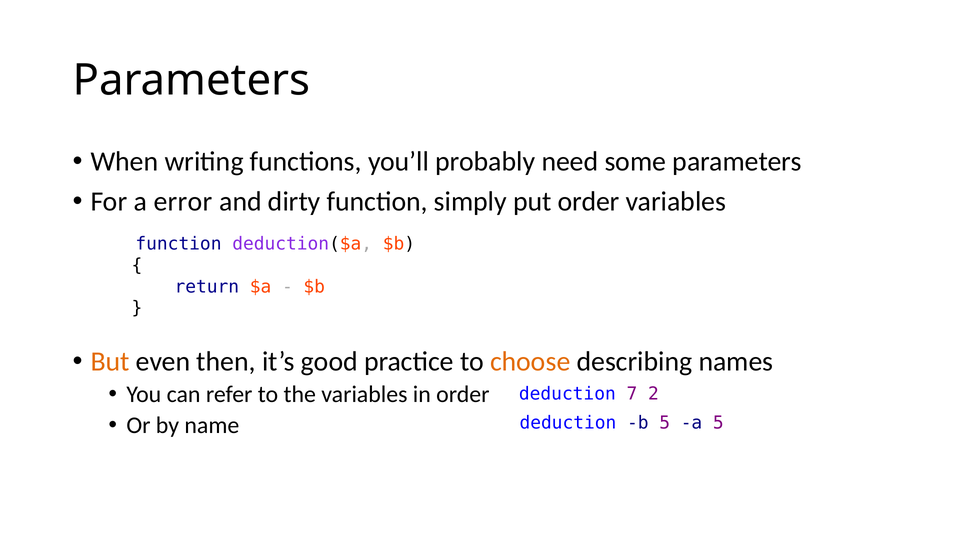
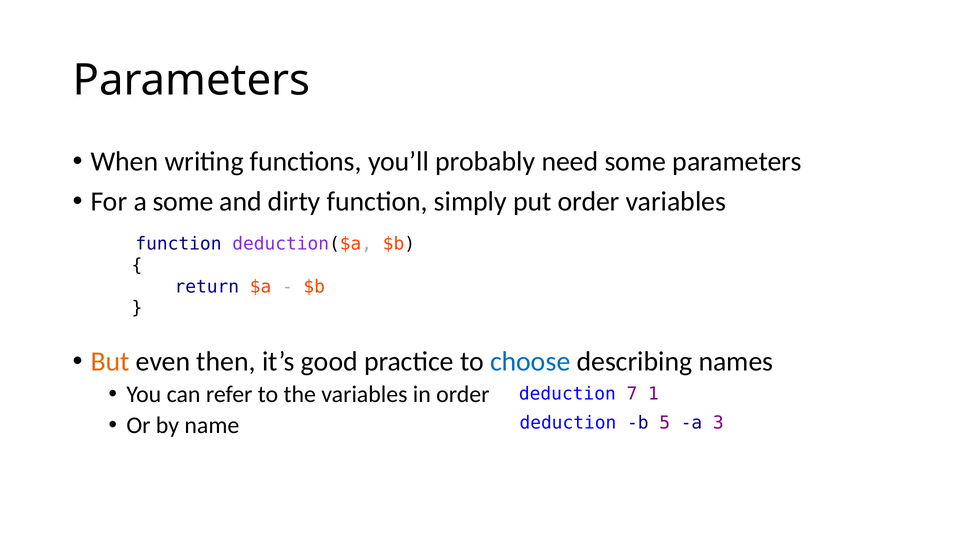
a error: error -> some (183, 201)
choose colour: orange -> blue (530, 361)
2: 2 -> 1 (653, 394)
a 5: 5 -> 3 (718, 423)
